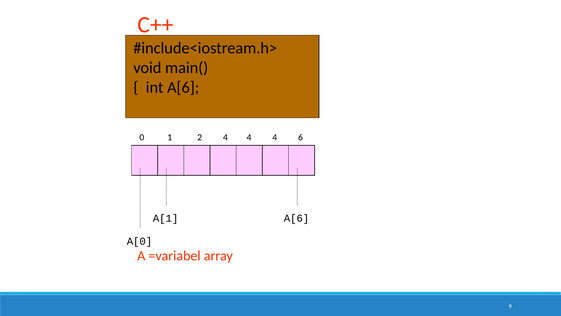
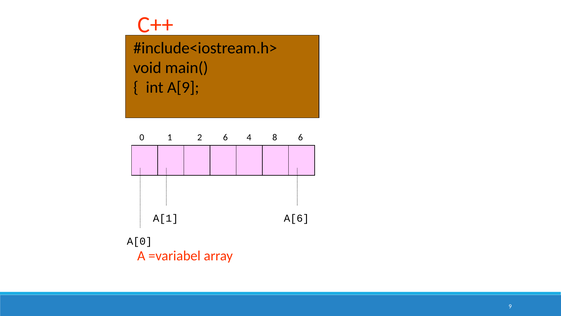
int A[6: A[6 -> A[9 (183, 87)
2 4: 4 -> 6 (225, 137)
4: 4 -> 8 (275, 137)
